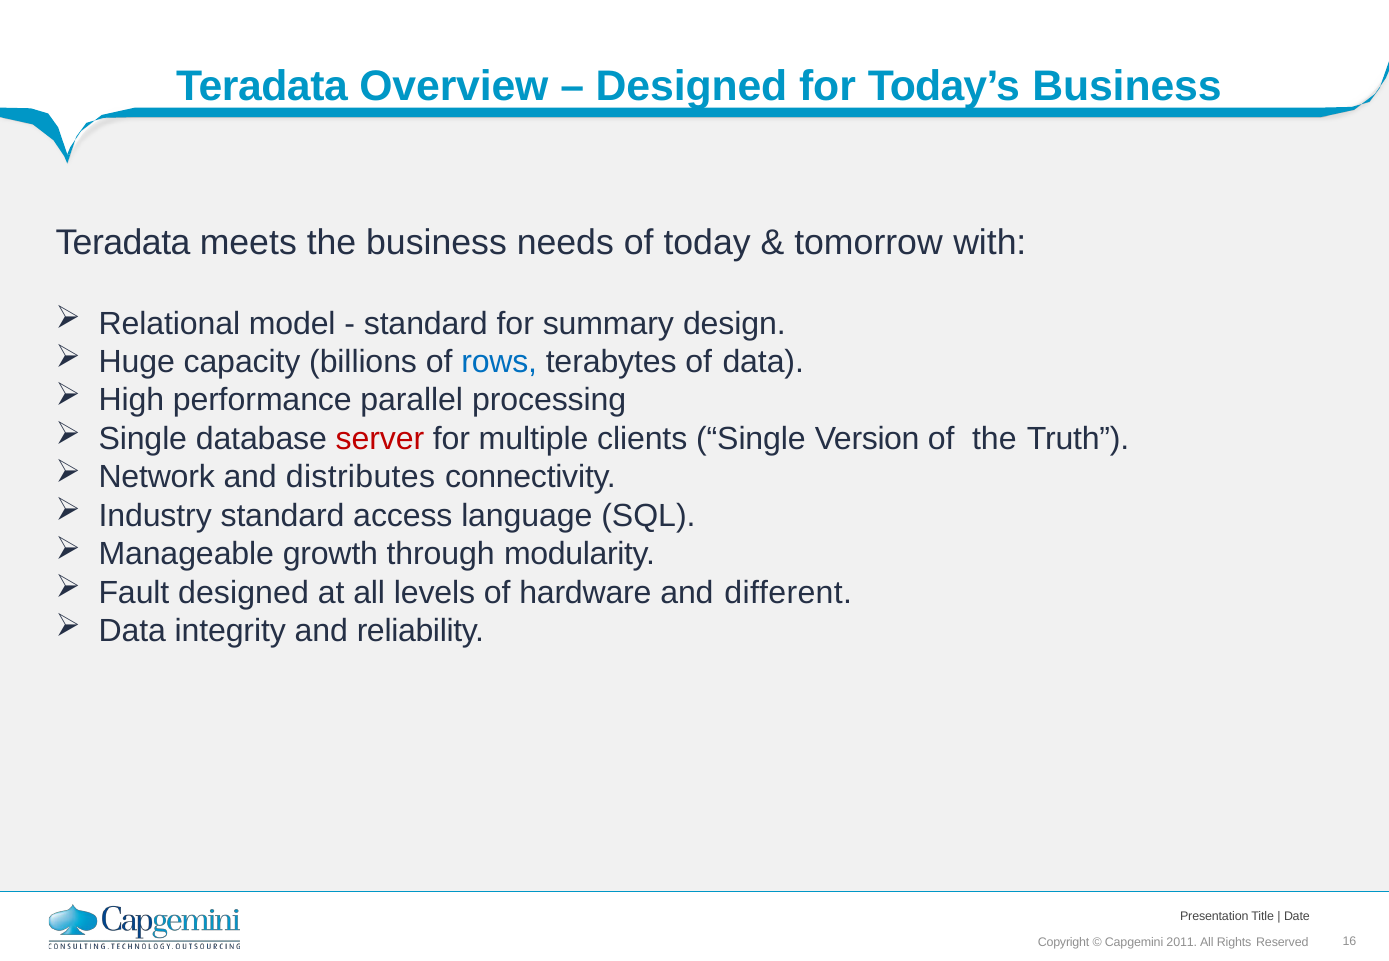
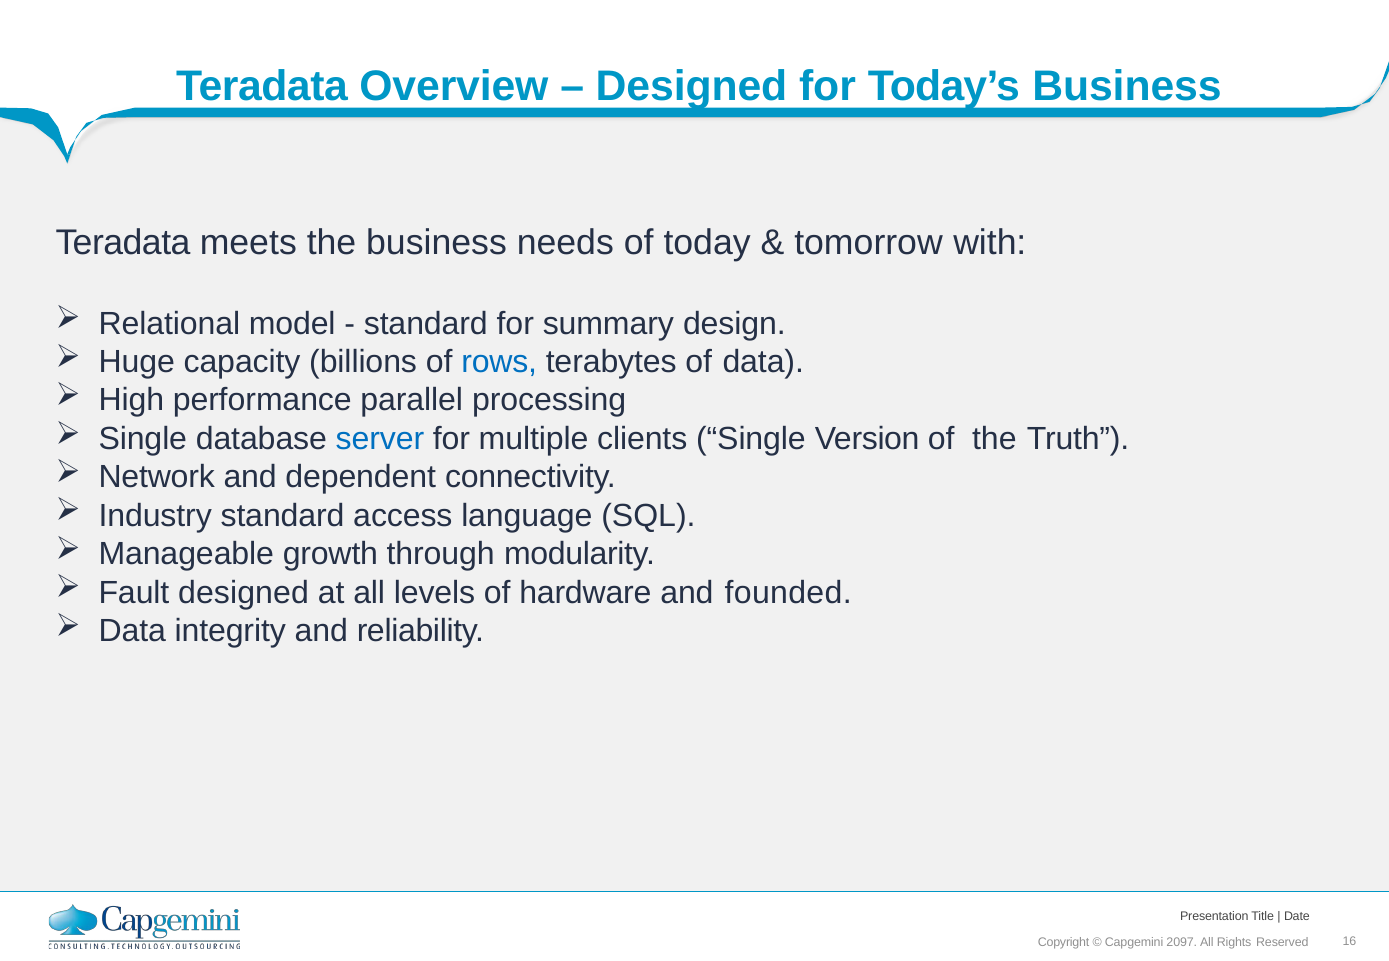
server colour: red -> blue (380, 439)
distributes: distributes -> dependent (361, 477)
different: different -> founded (788, 593)
2011: 2011 -> 2097 (1182, 943)
